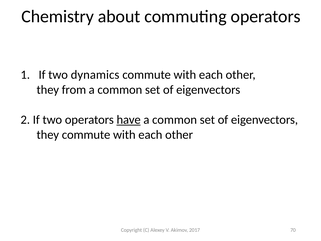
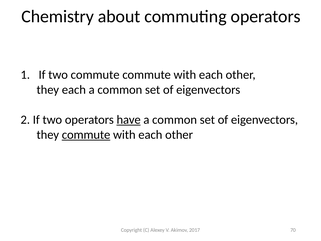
two dynamics: dynamics -> commute (95, 75)
they from: from -> each (74, 90)
commute underline: none -> present (86, 135)
